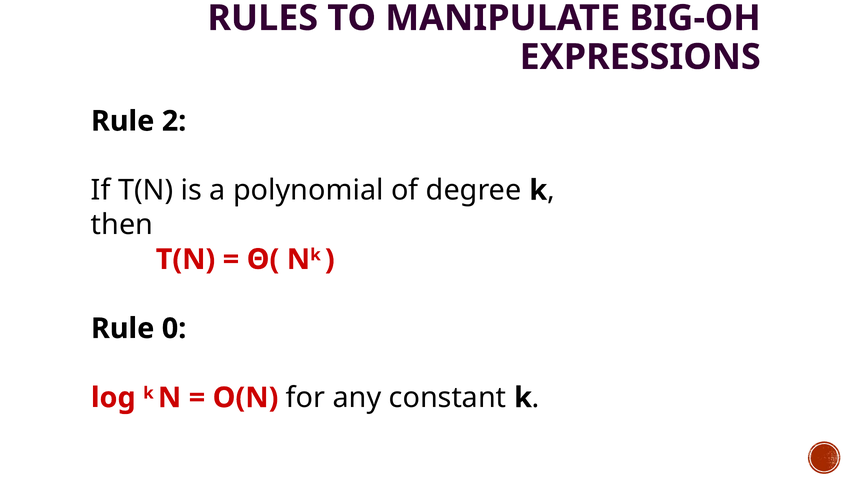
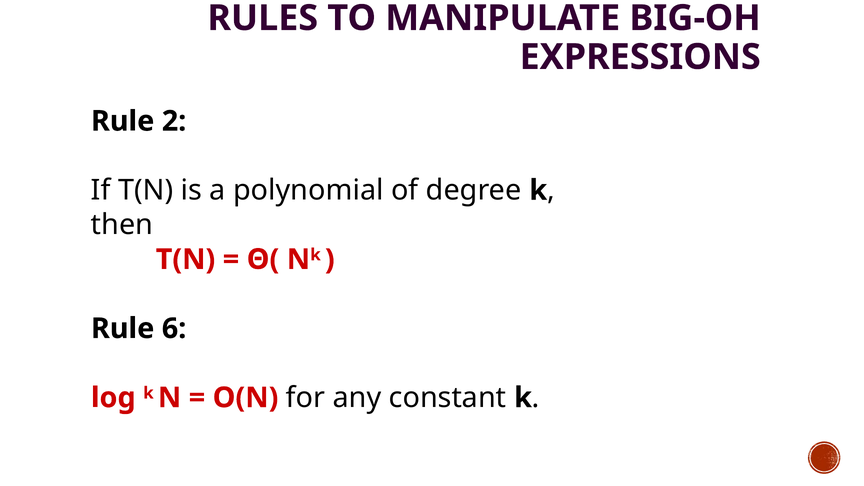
0: 0 -> 6 (174, 329)
